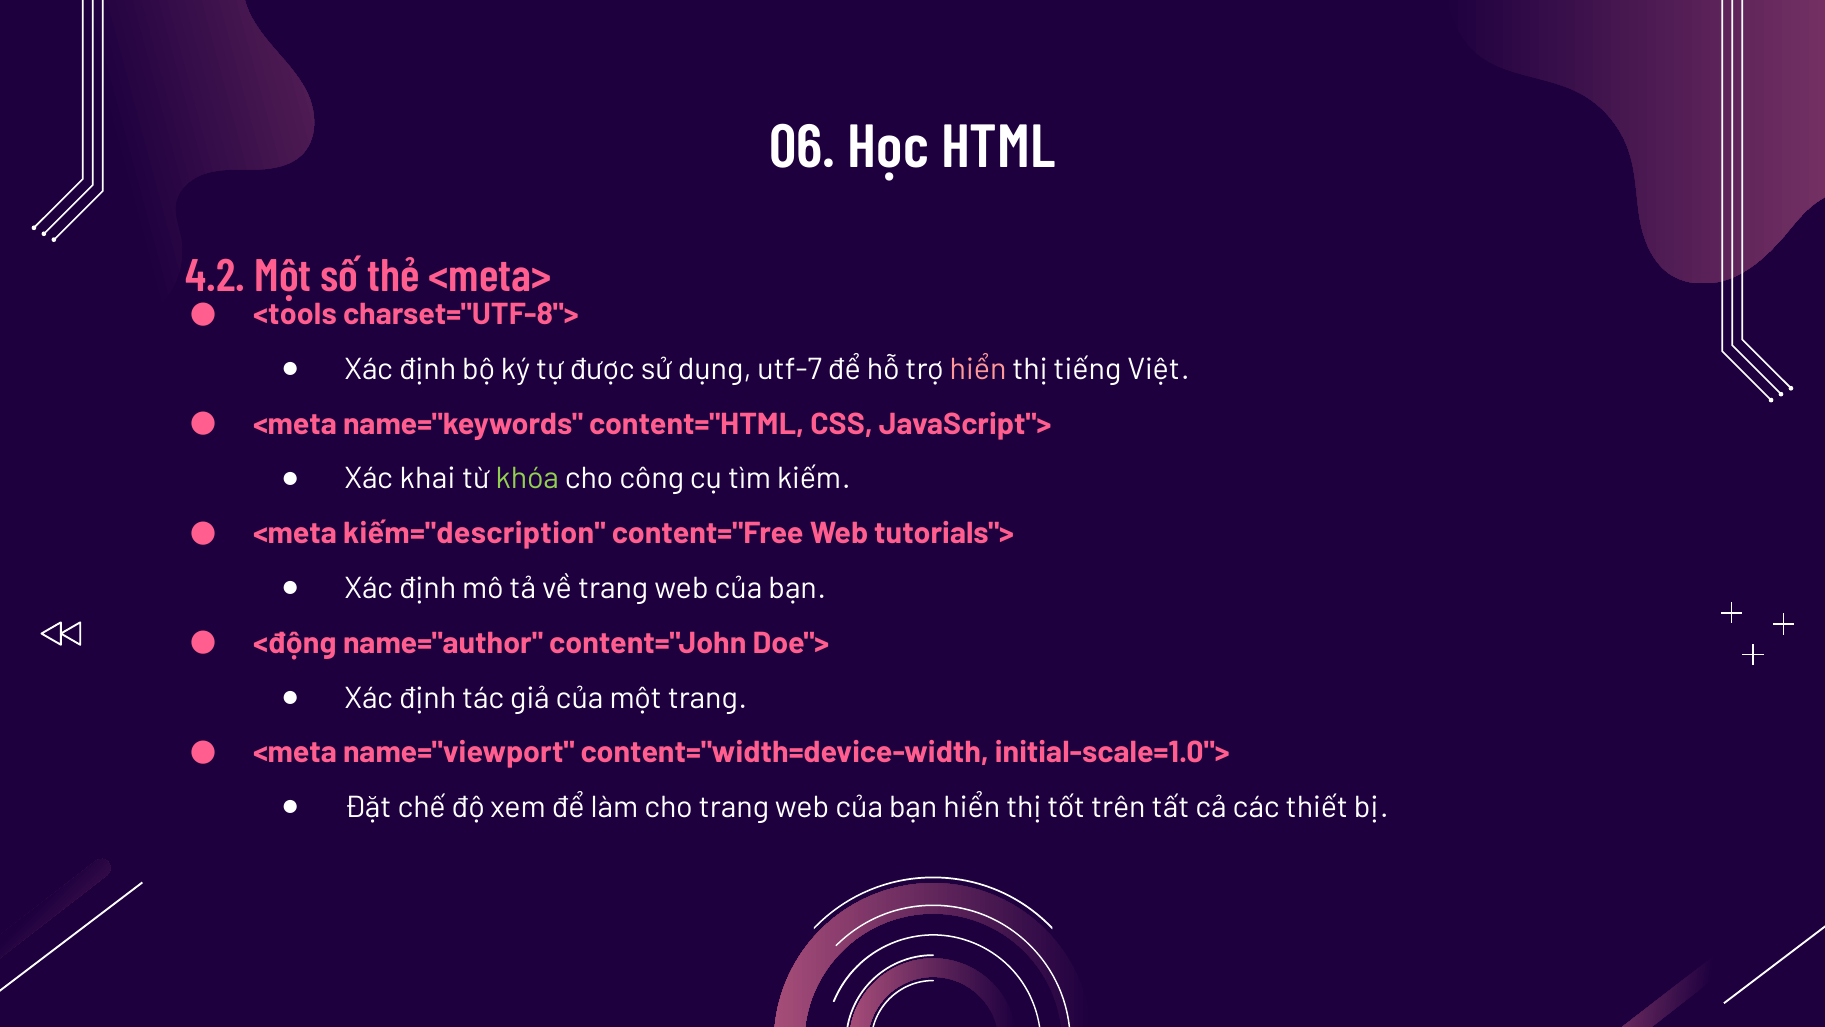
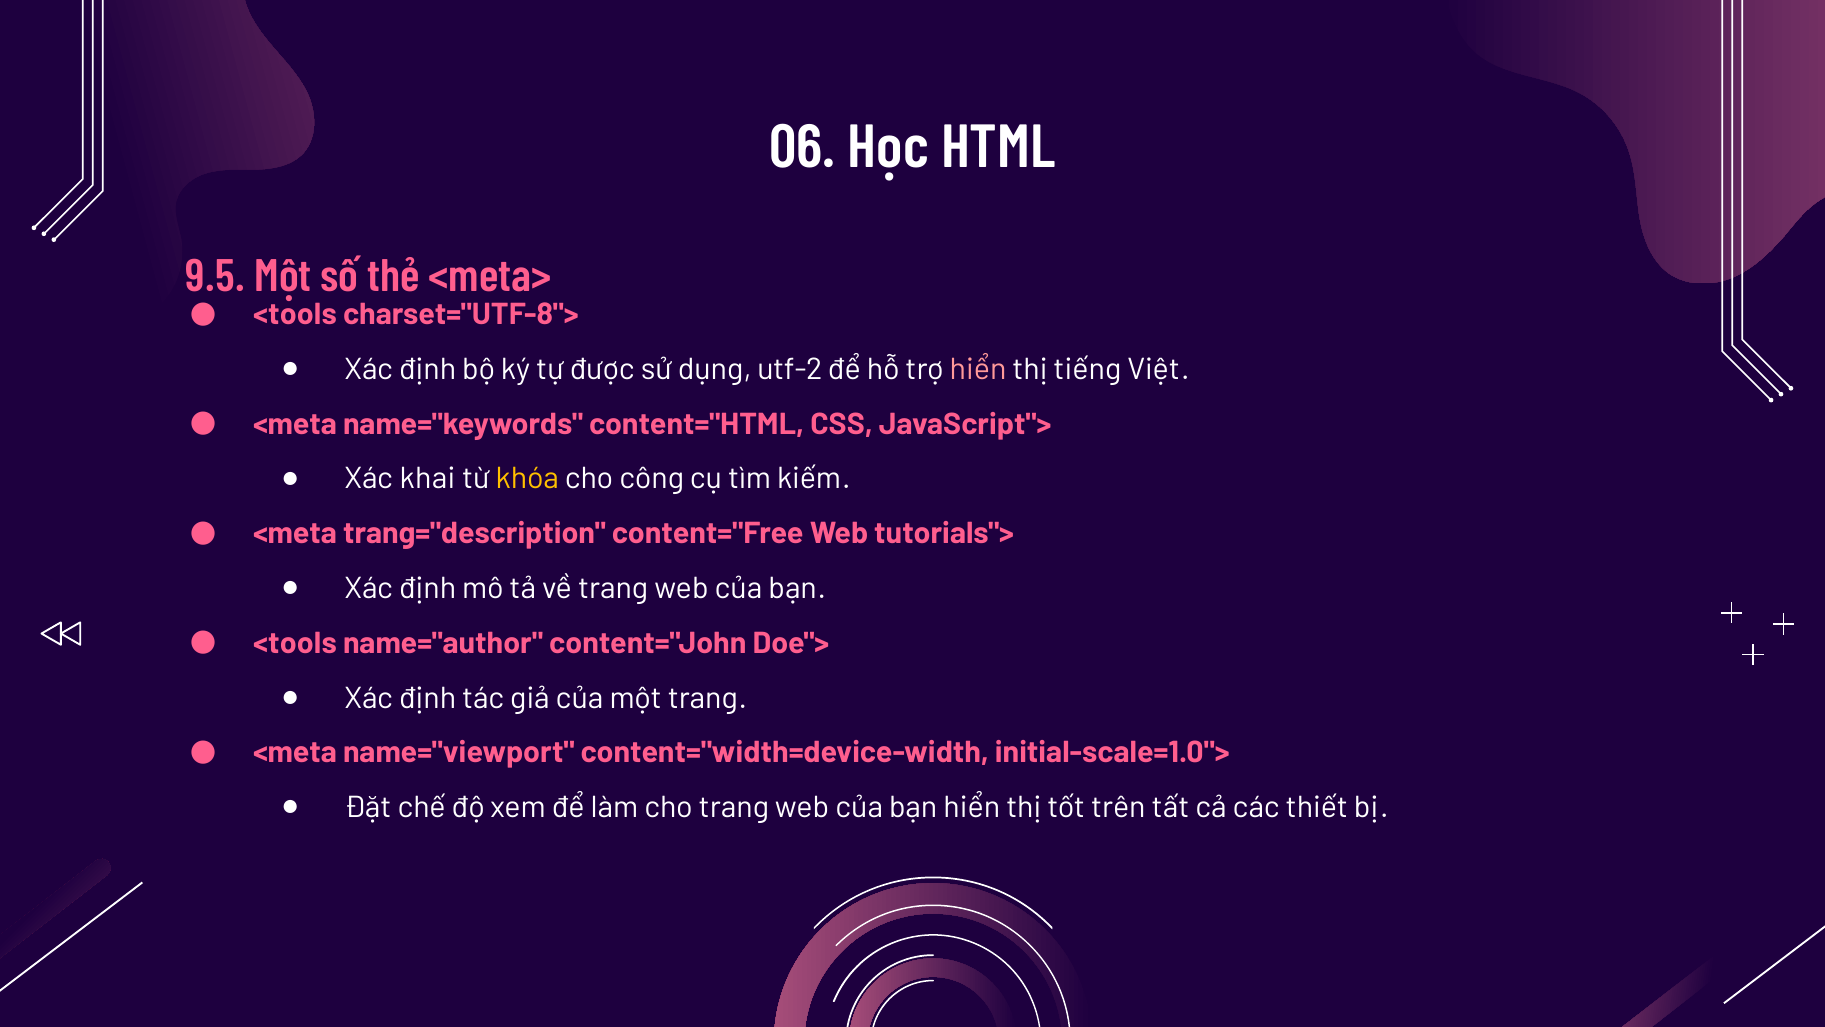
4.2: 4.2 -> 9.5 (215, 276)
utf-7: utf-7 -> utf-2 (790, 369)
khóa colour: light green -> yellow (527, 479)
kiếm="description: kiếm="description -> trang="description (474, 533)
<động: <động -> <tools (295, 643)
